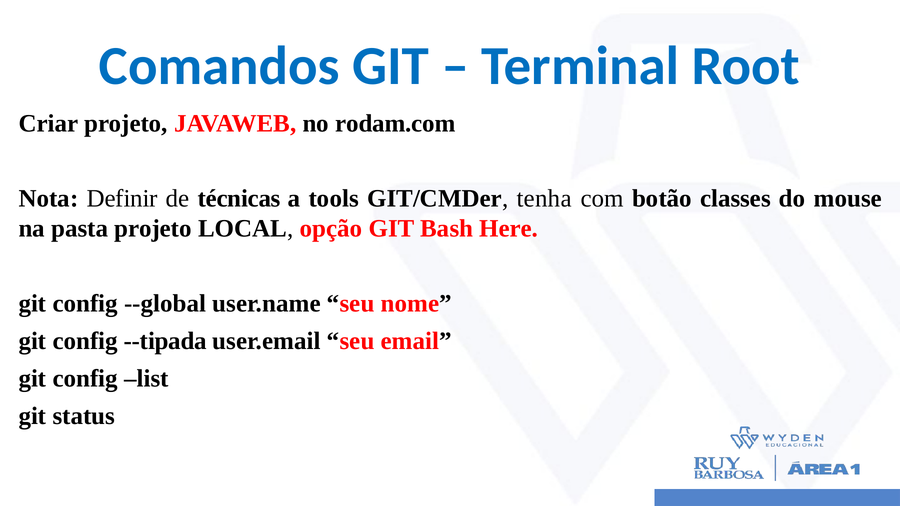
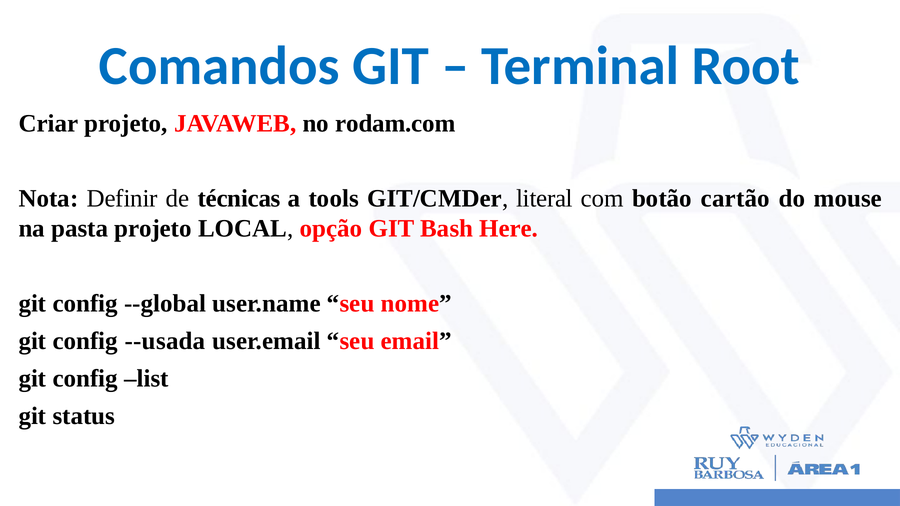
tenha: tenha -> literal (545, 198)
classes: classes -> cartão (735, 198)
--tipada: --tipada -> --usada (165, 341)
